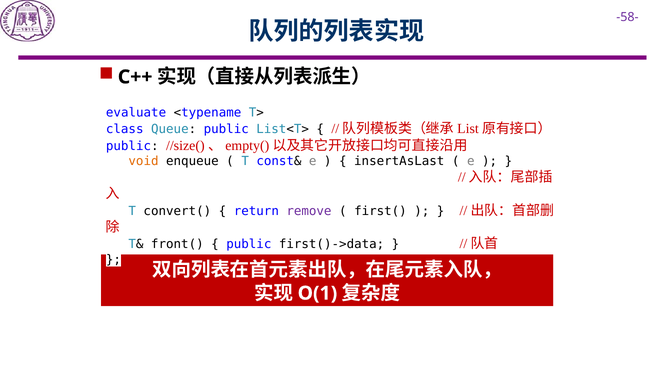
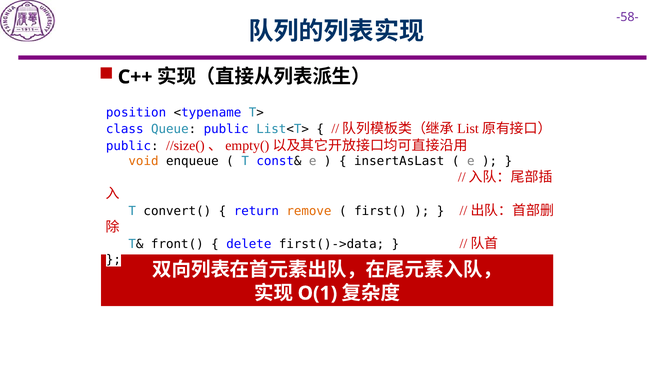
evaluate: evaluate -> position (136, 113)
remove colour: purple -> orange (309, 211)
public: public -> delete (249, 244)
